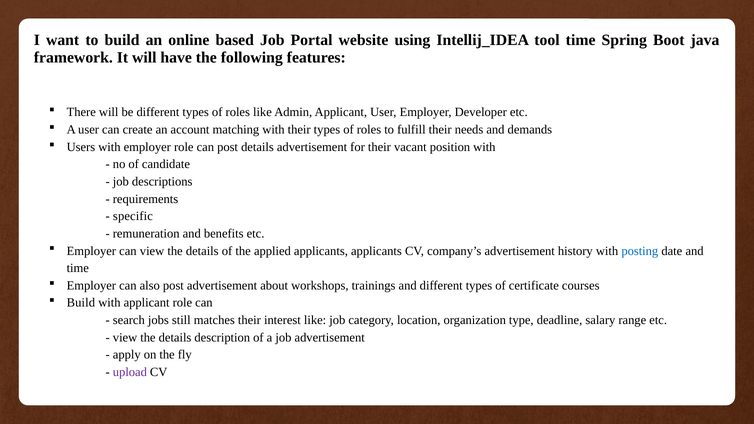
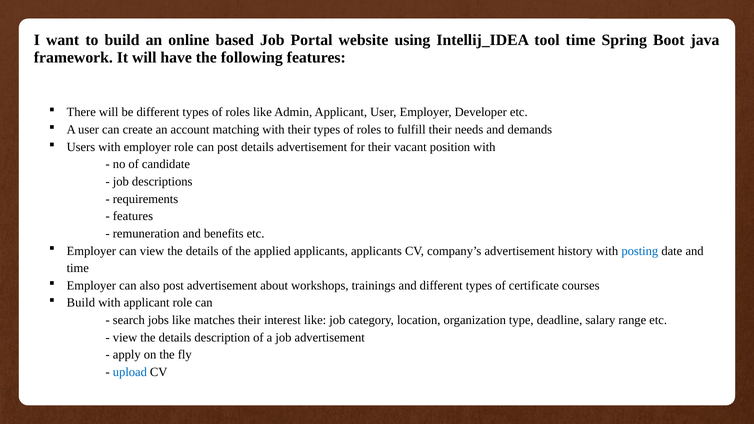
specific: specific -> features (133, 216)
jobs still: still -> like (181, 320)
upload colour: purple -> blue (130, 372)
